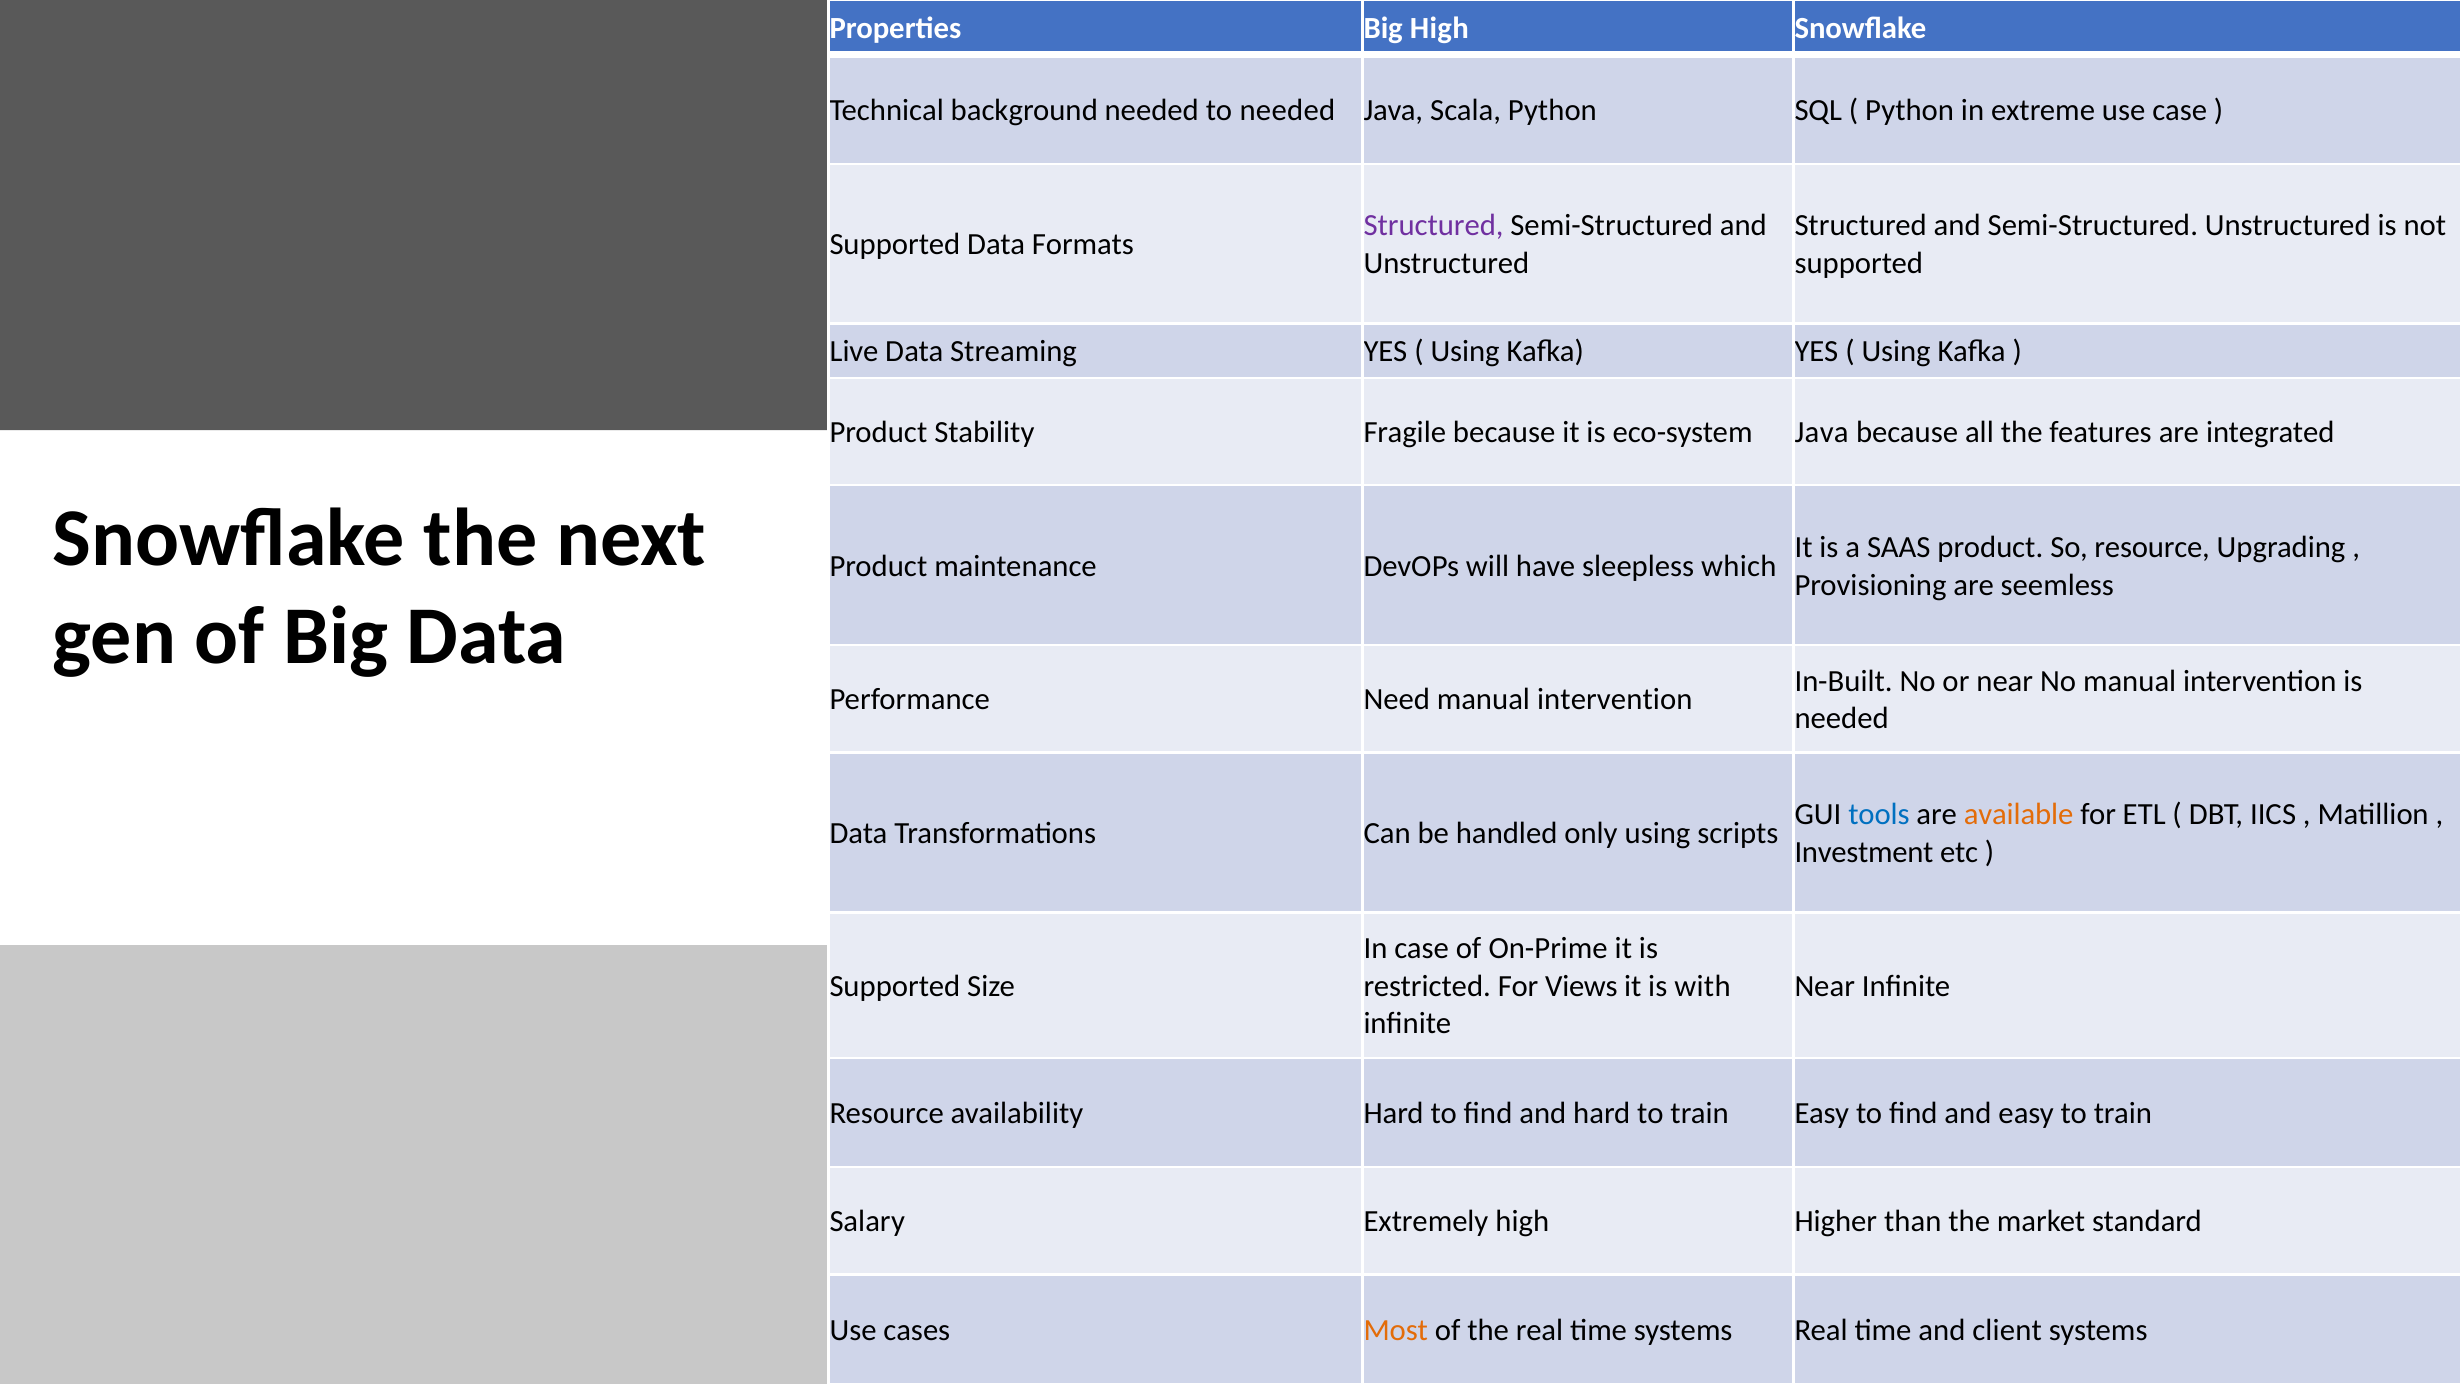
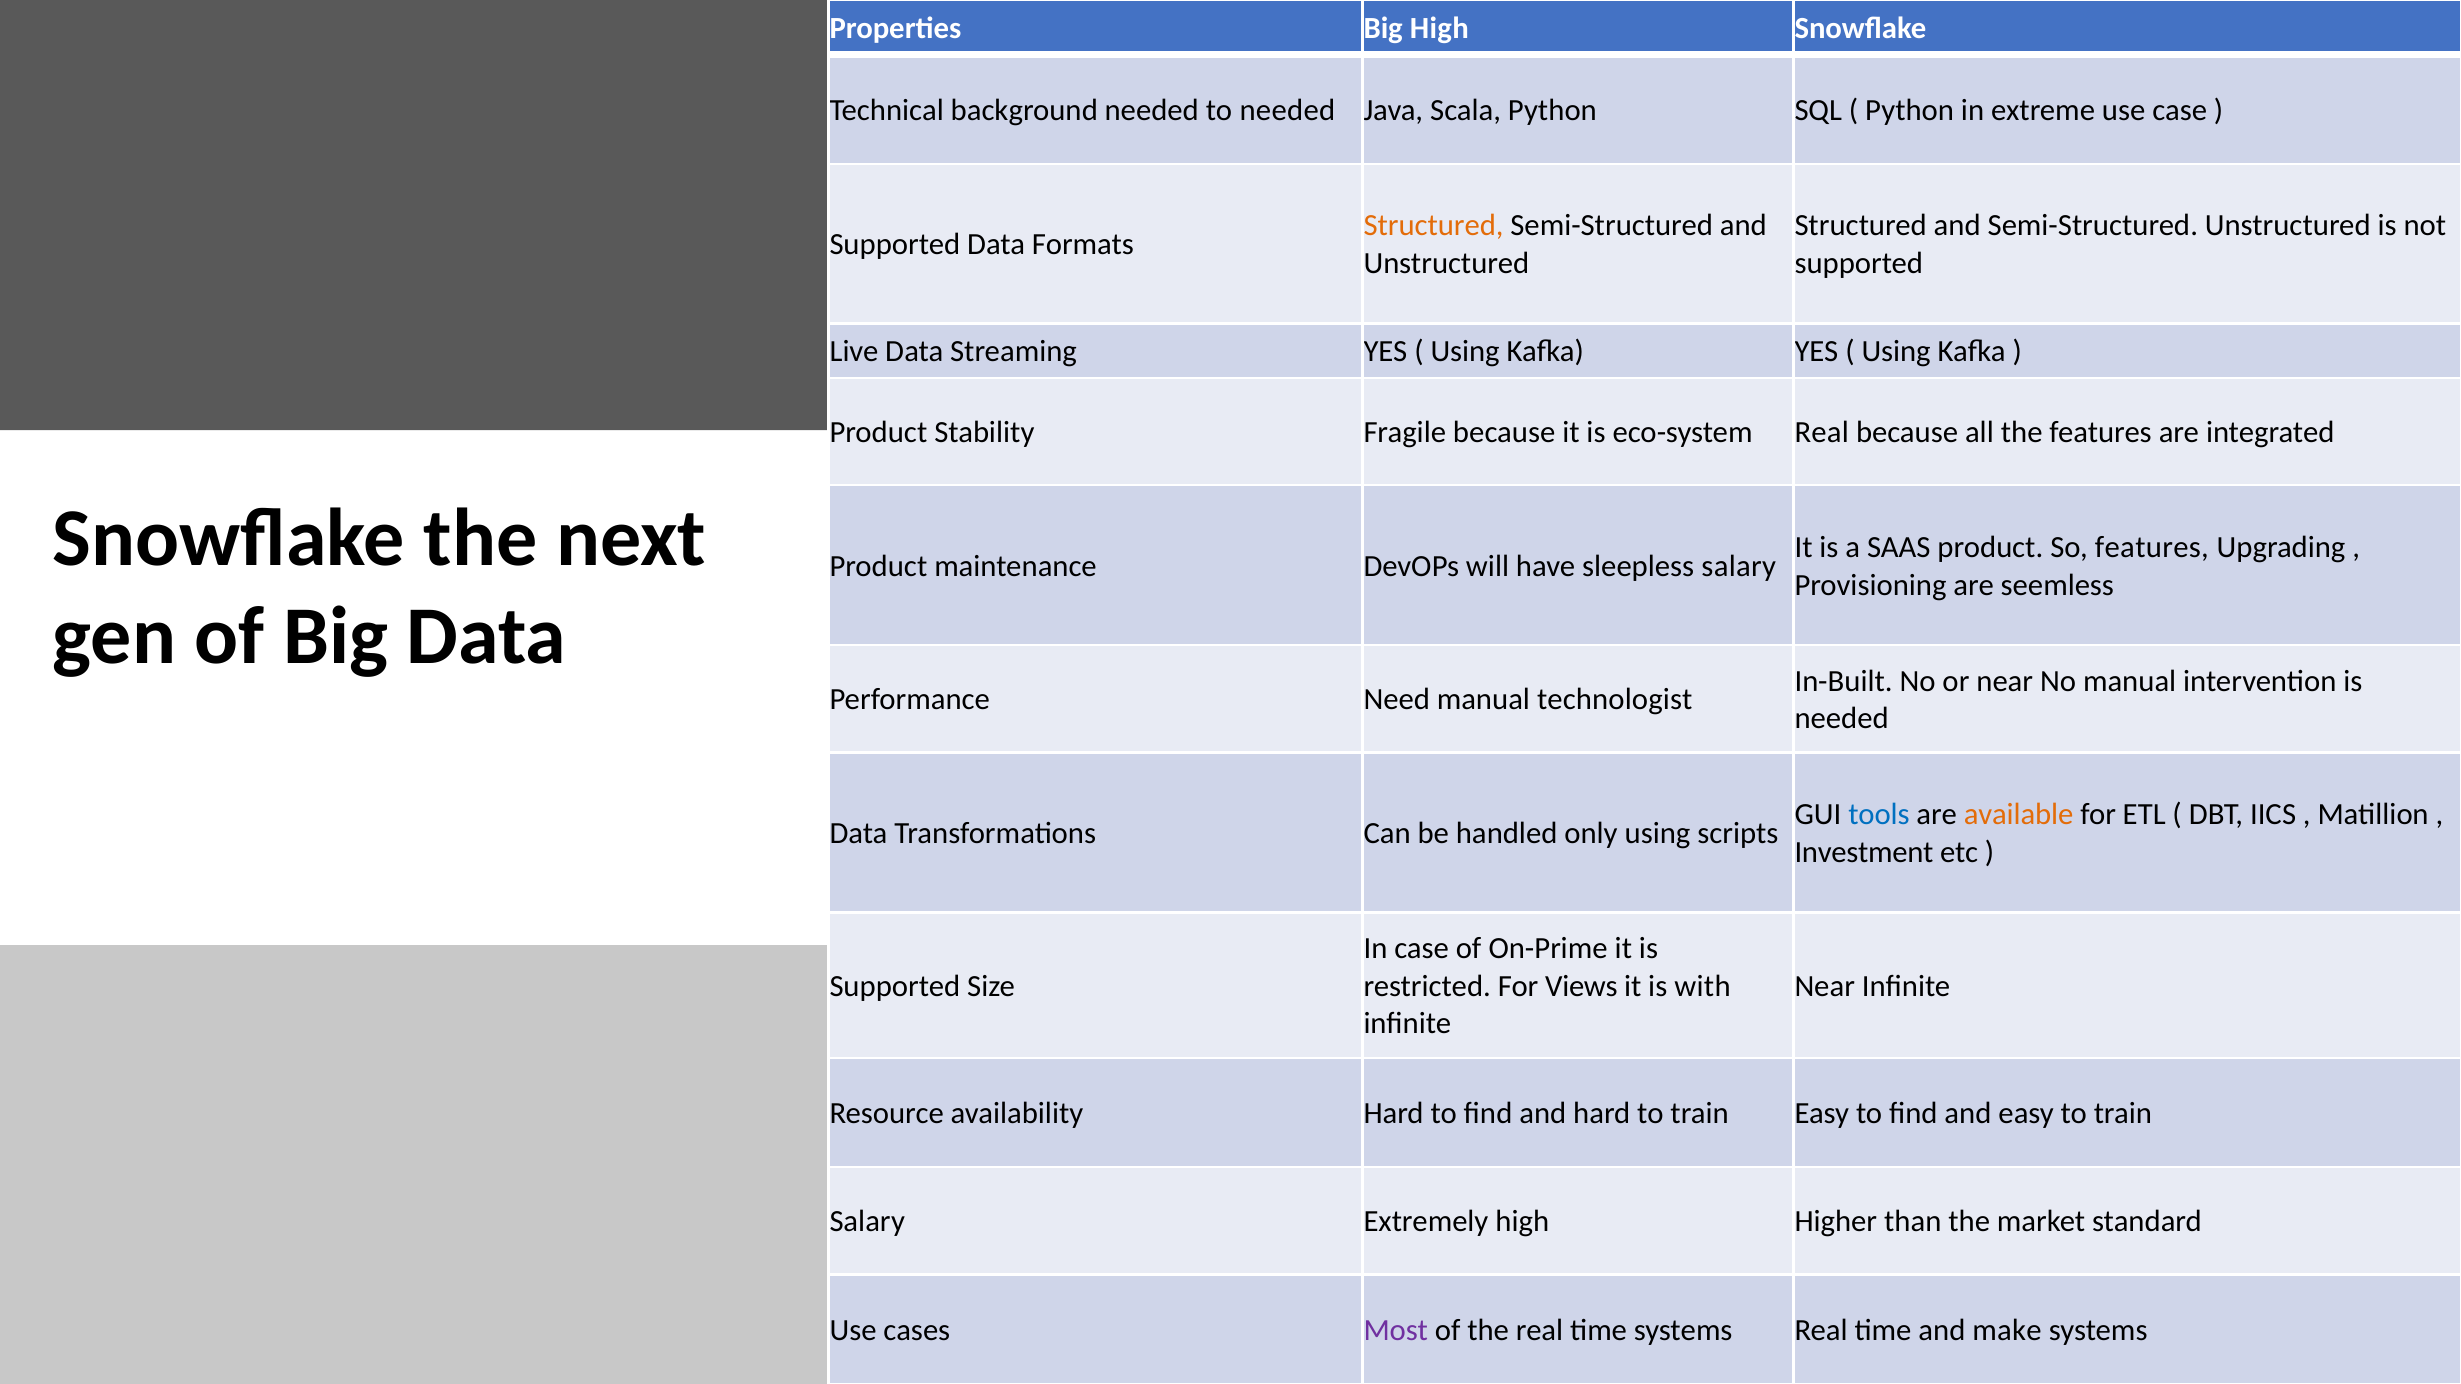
Structured colour: purple -> orange (1434, 226)
eco-system Java: Java -> Real (1822, 433)
So resource: resource -> features (2152, 548)
sleepless which: which -> salary (1739, 566)
Need manual intervention: intervention -> technologist (1615, 700)
Most colour: orange -> purple (1396, 1330)
client: client -> make (2007, 1330)
